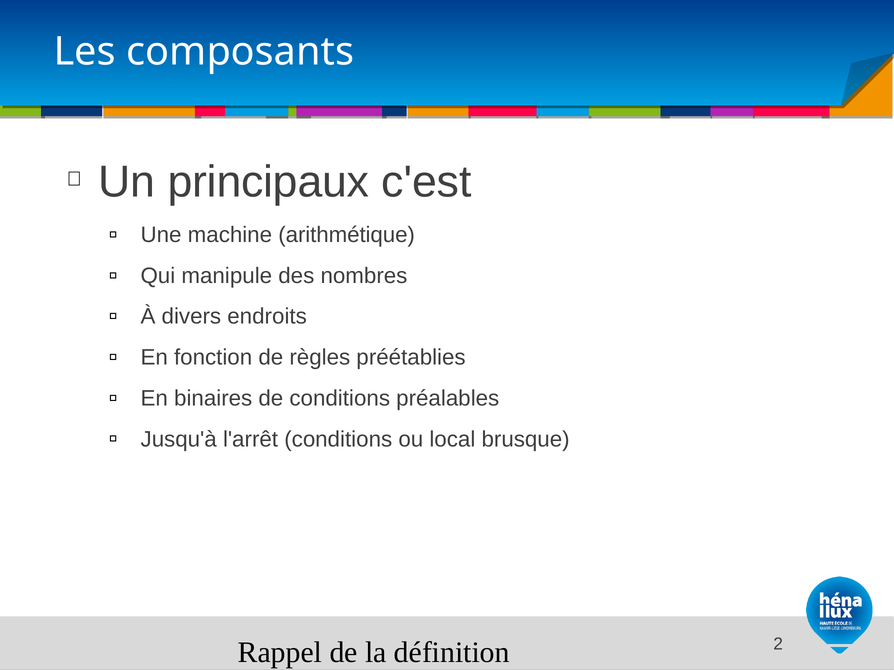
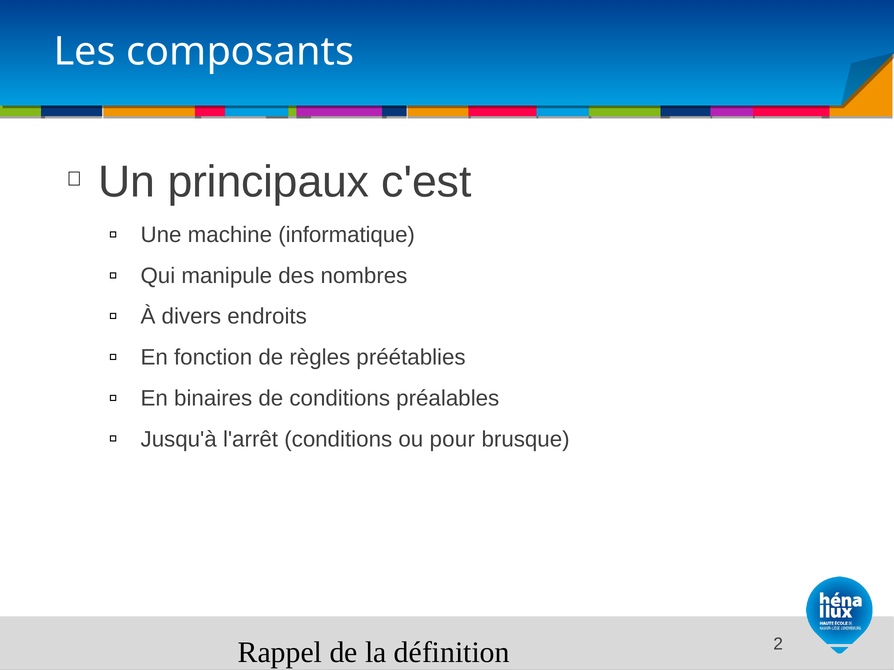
arithmétique: arithmétique -> informatique (347, 235)
local: local -> pour (452, 439)
